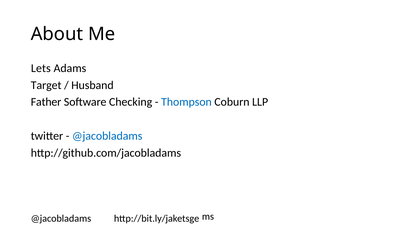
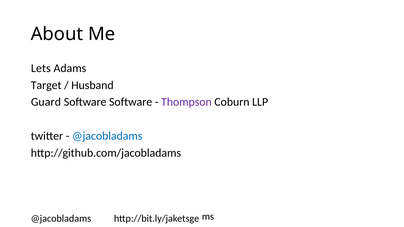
Father: Father -> Guard (46, 102)
Software Checking: Checking -> Software (131, 102)
Thompson colour: blue -> purple (186, 102)
